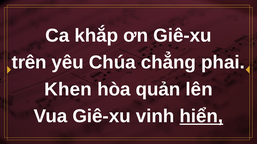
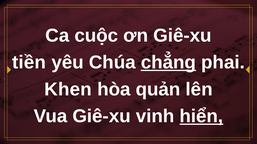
khắp: khắp -> cuộc (96, 36)
trên: trên -> tiền (29, 63)
chẳng underline: none -> present (168, 63)
